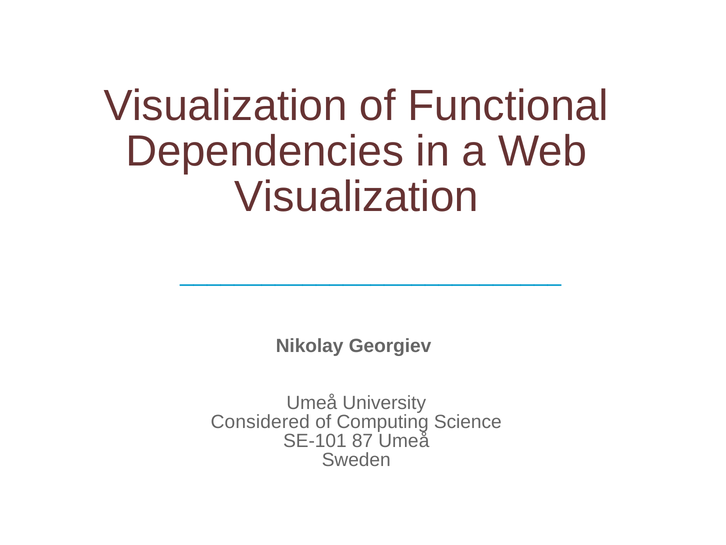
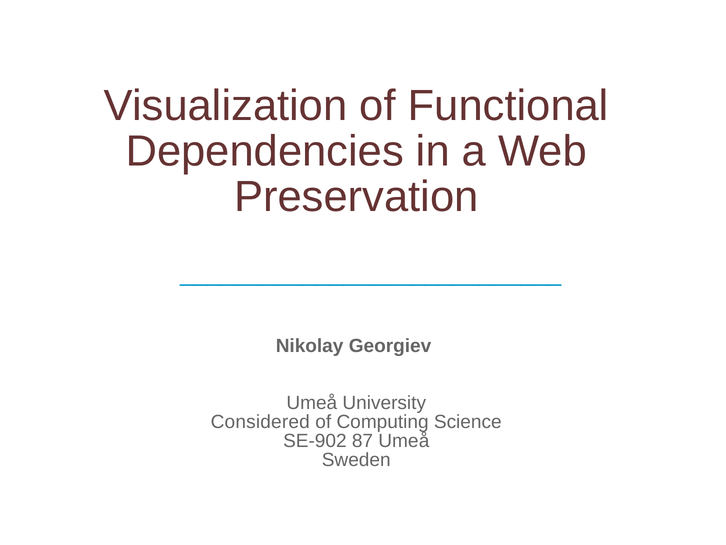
Visualization: Visualization -> Preservation (356, 197)
SE-101: SE-101 -> SE-902 (315, 441)
